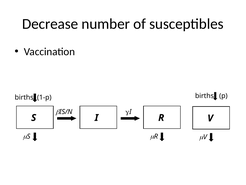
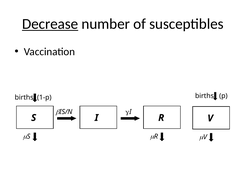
Decrease underline: none -> present (50, 24)
